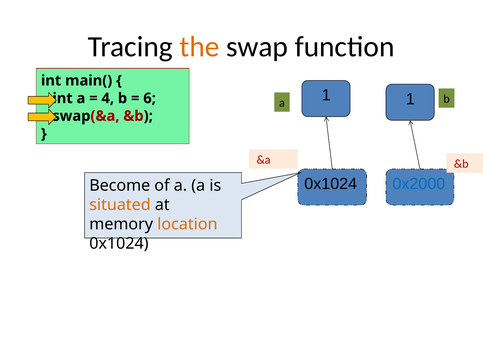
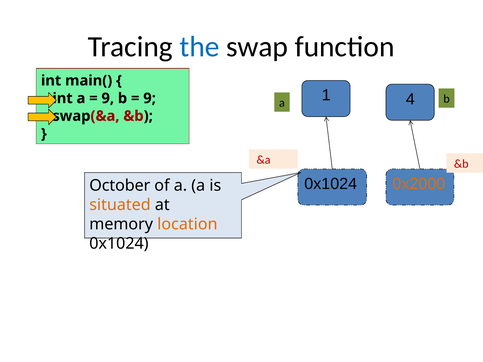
the colour: orange -> blue (200, 47)
1 1: 1 -> 4 (410, 99)
4: 4 -> 9 (108, 98)
6: 6 -> 9 (150, 98)
0x2000 colour: blue -> orange (419, 184)
Become: Become -> October (120, 186)
